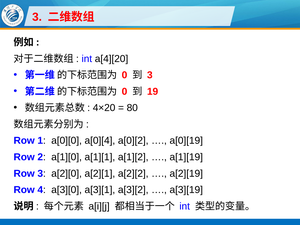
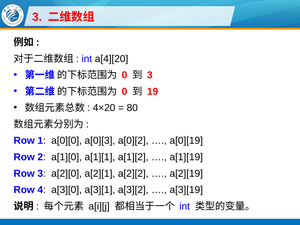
a[0][4: a[0][4 -> a[0][3 (100, 141)
